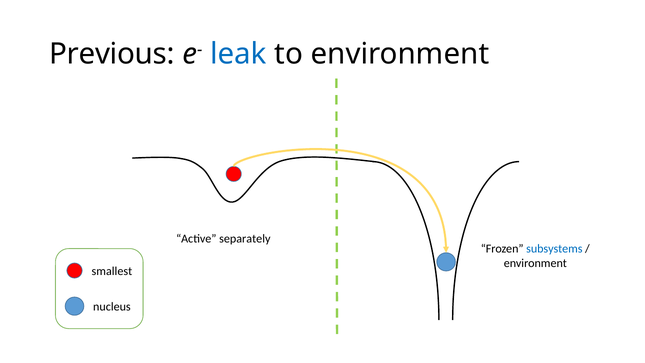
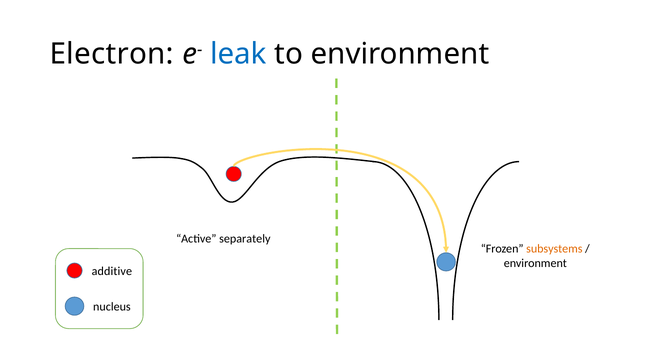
Previous: Previous -> Electron (112, 54)
subsystems colour: blue -> orange (554, 249)
smallest: smallest -> additive (112, 271)
